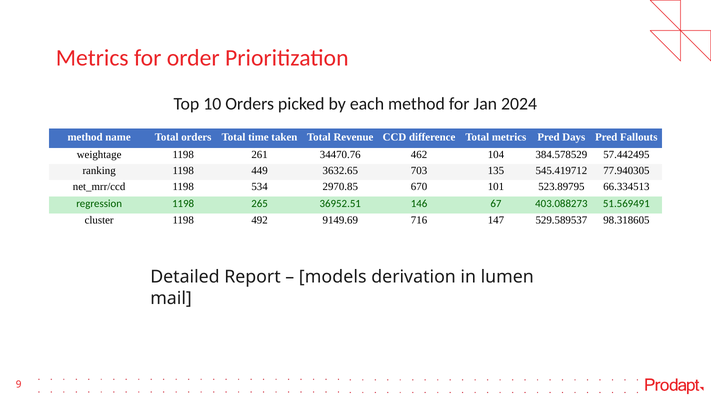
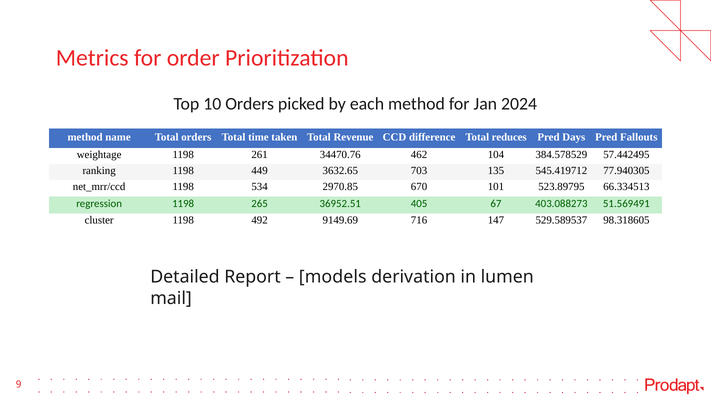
Total metrics: metrics -> reduces (509, 137)
146: 146 -> 405 (419, 204)
